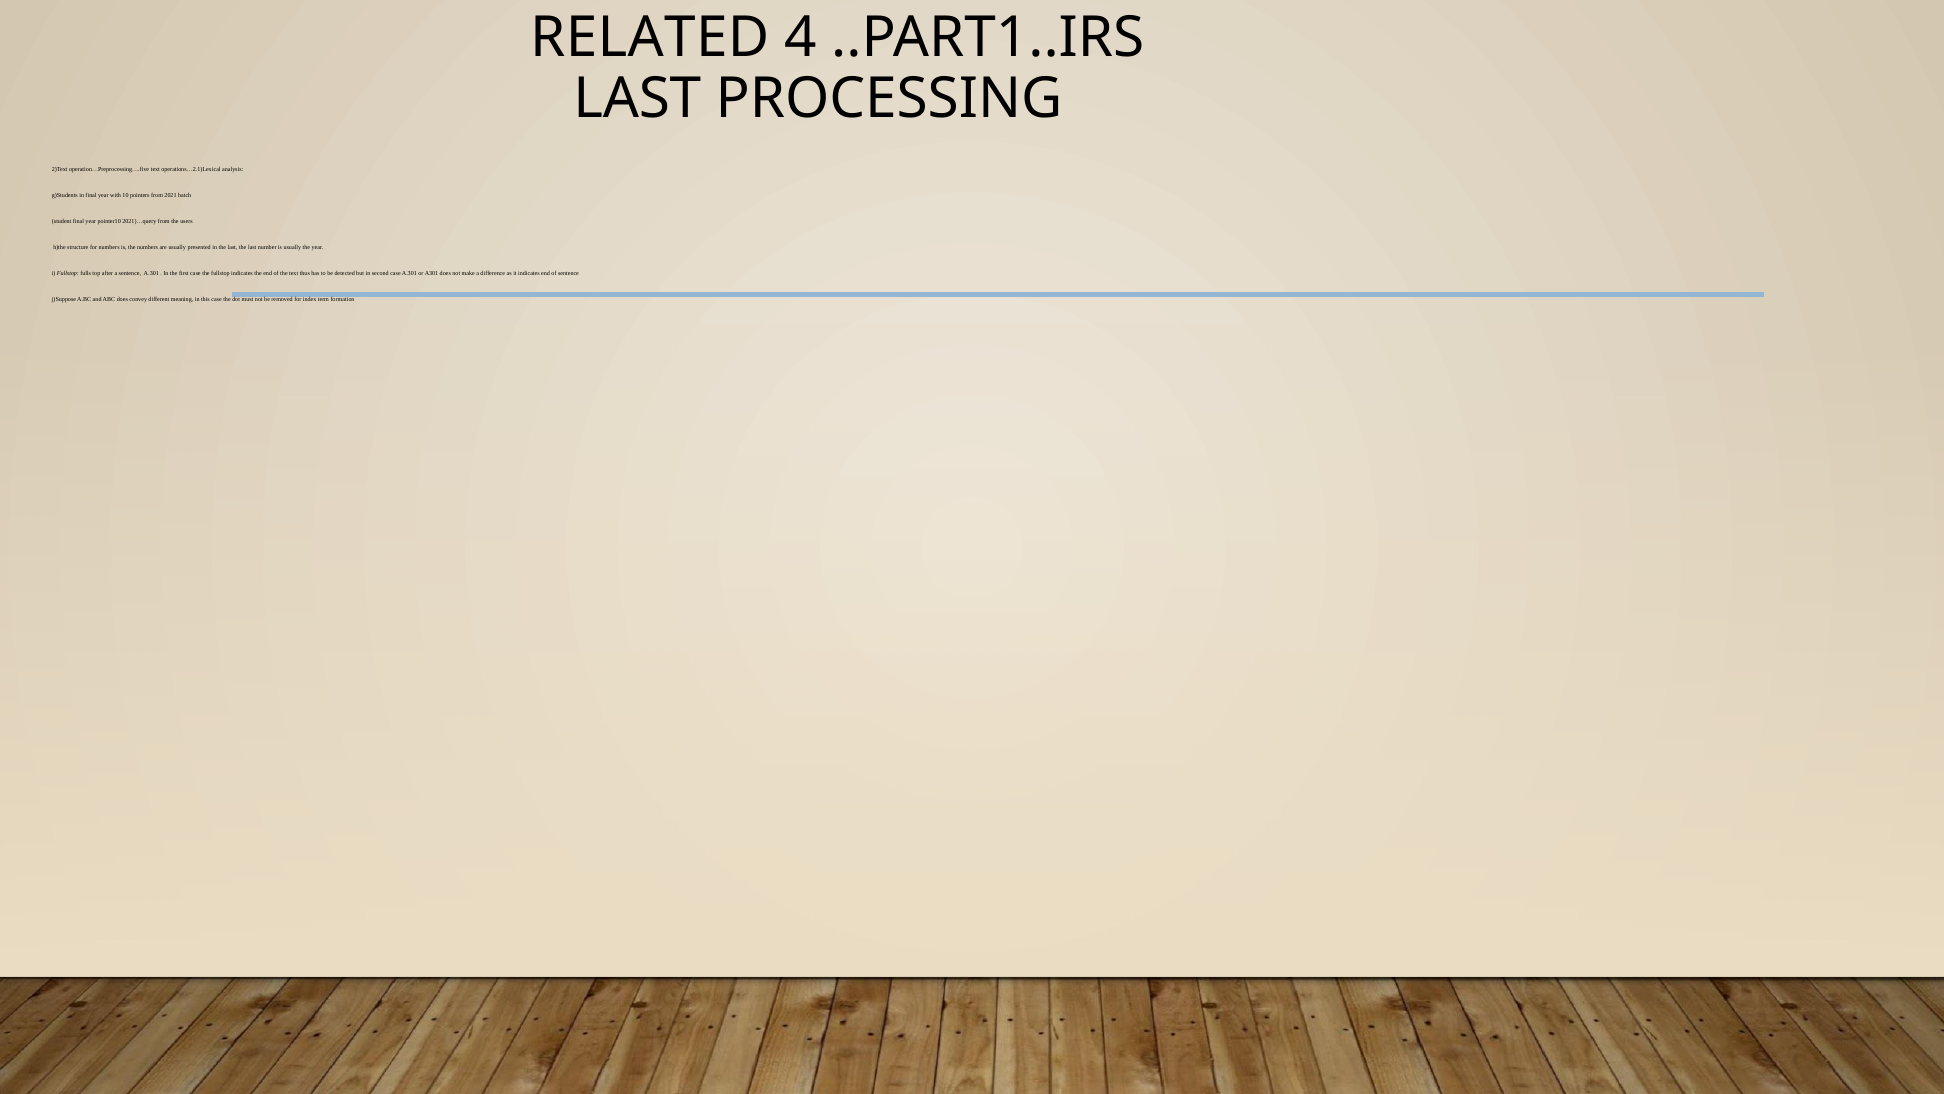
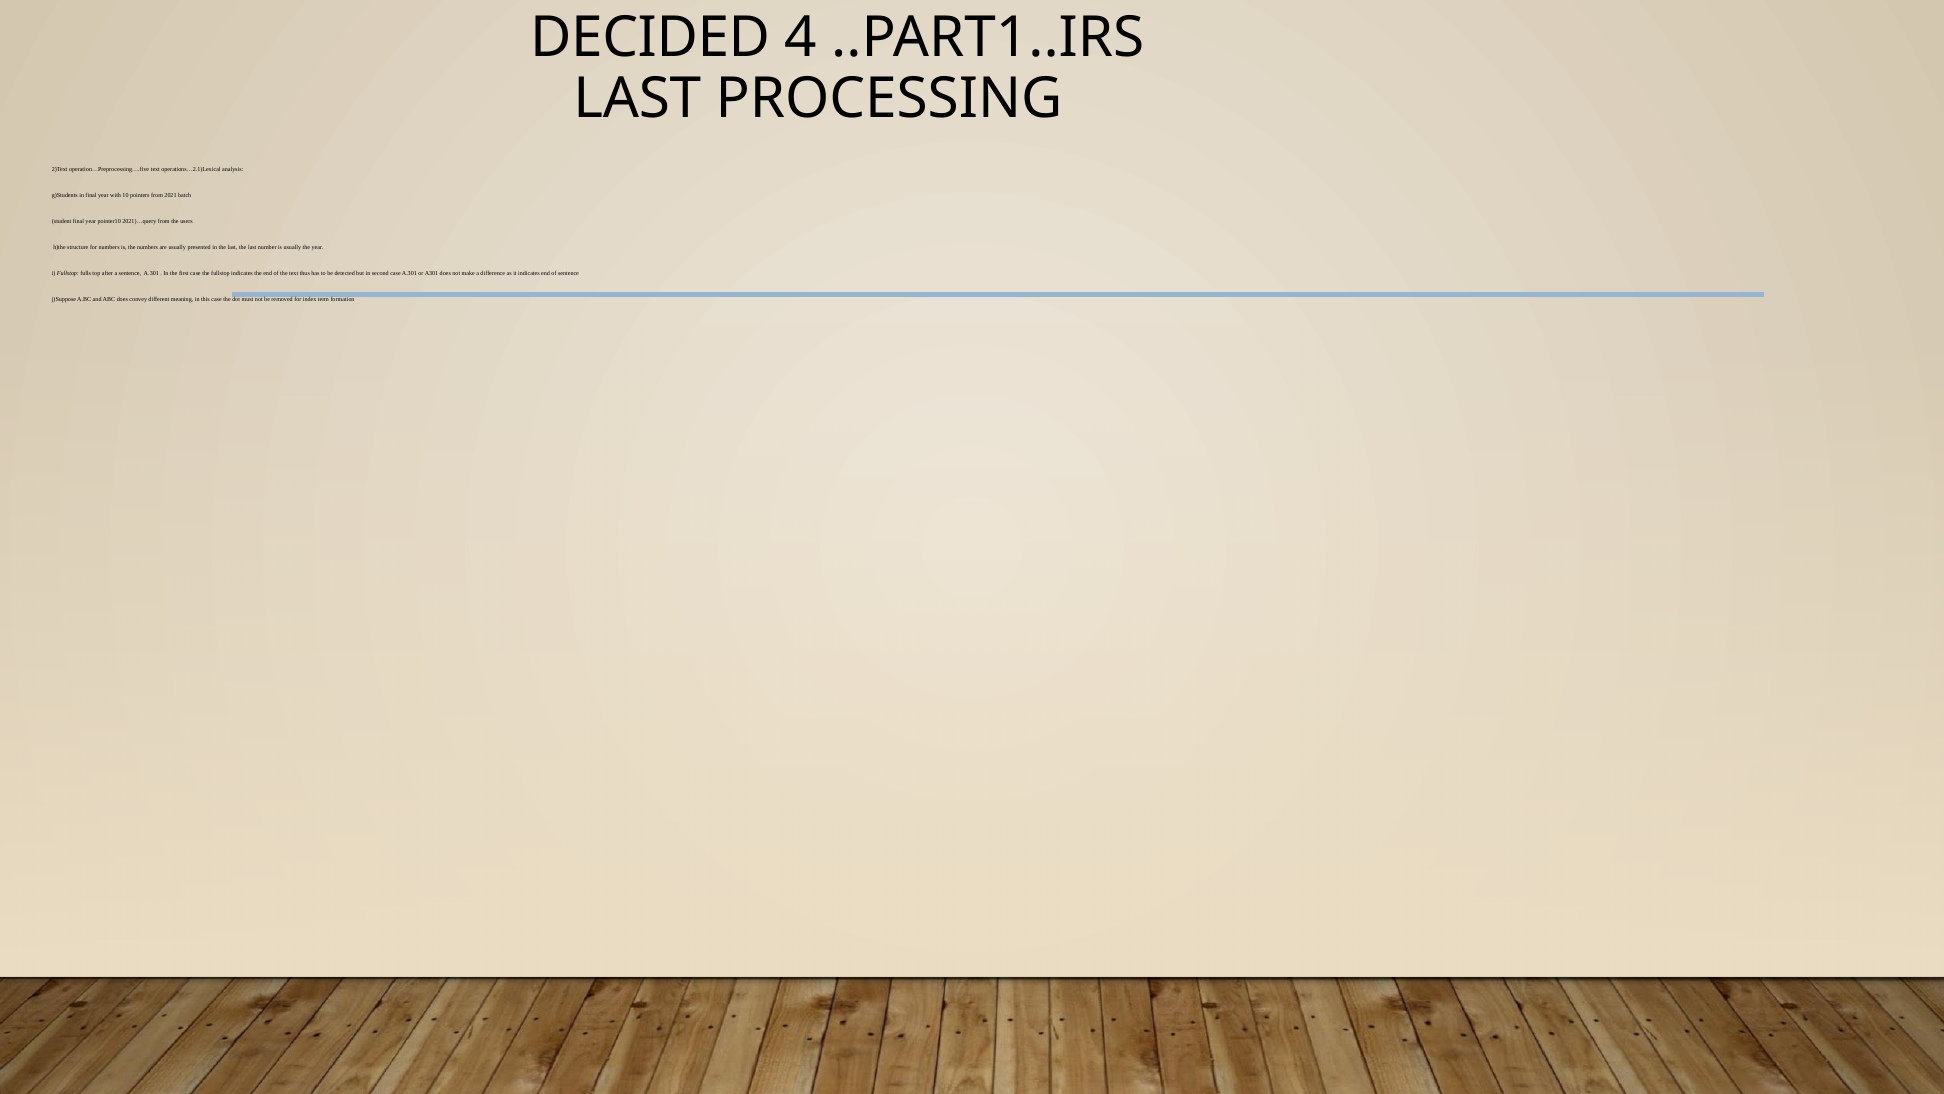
RELATED: RELATED -> DECIDED (650, 38)
